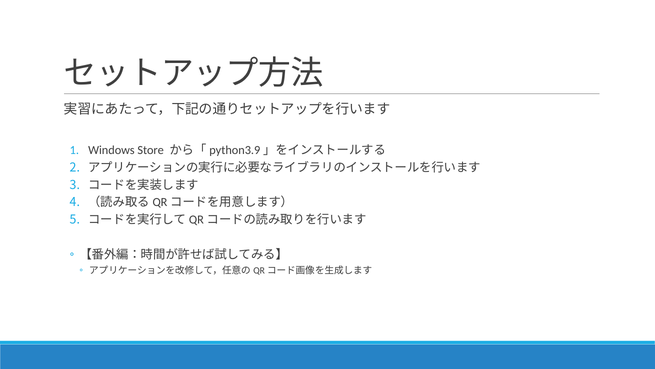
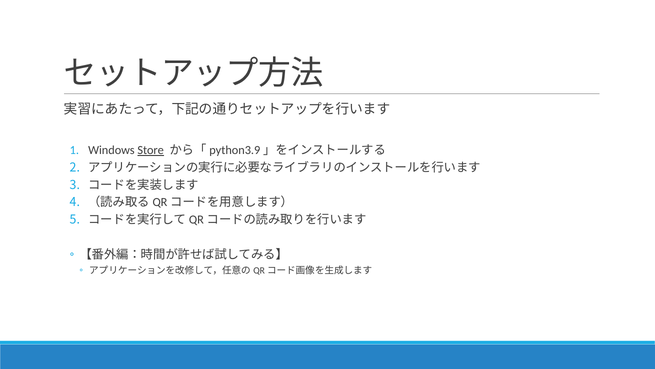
Store underline: none -> present (151, 150)
